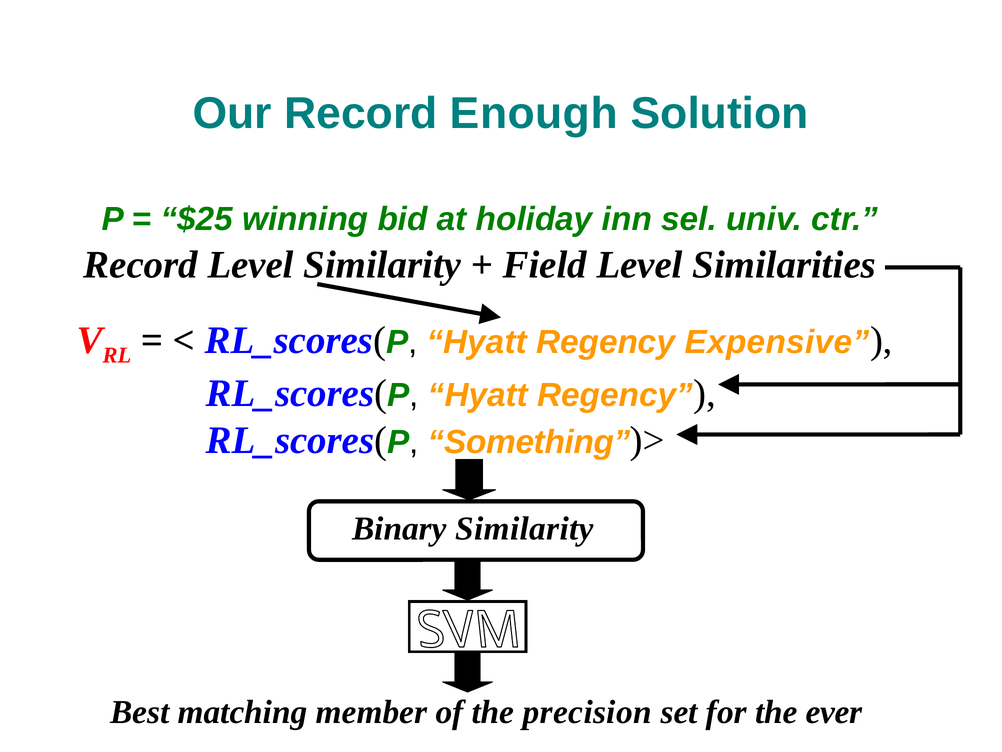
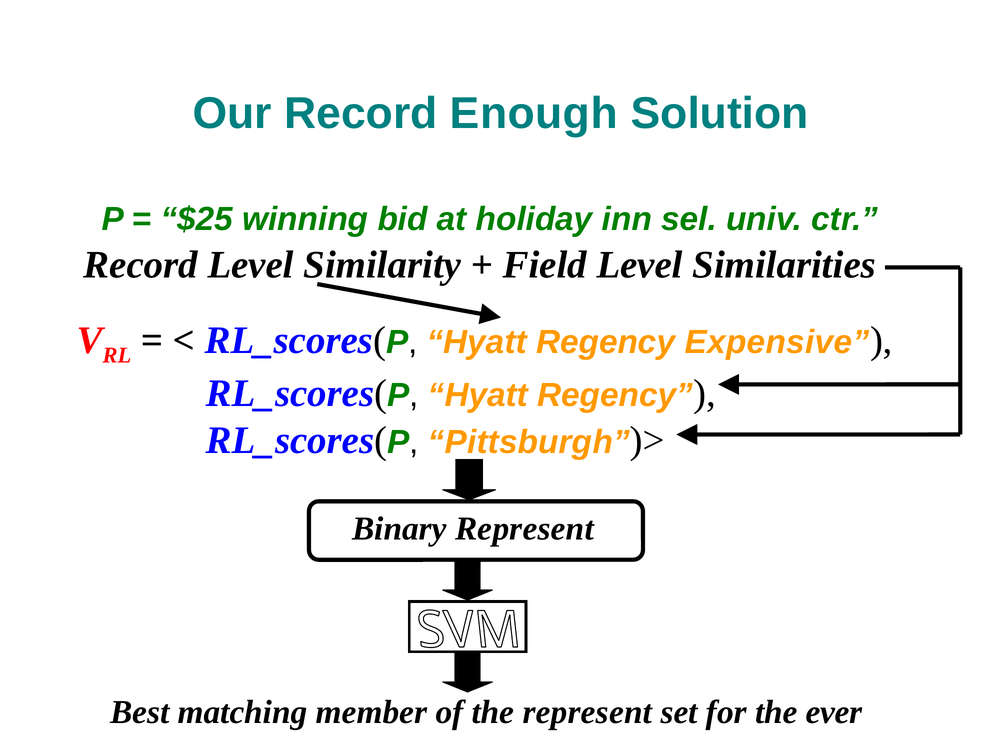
Something: Something -> Pittsburgh (529, 442)
Binary Similarity: Similarity -> Represent (524, 528)
the precision: precision -> represent (587, 712)
